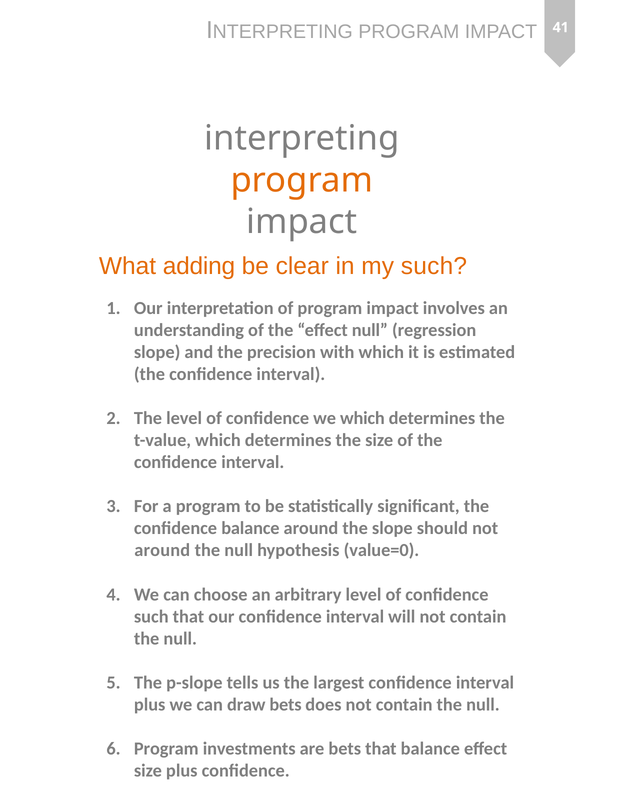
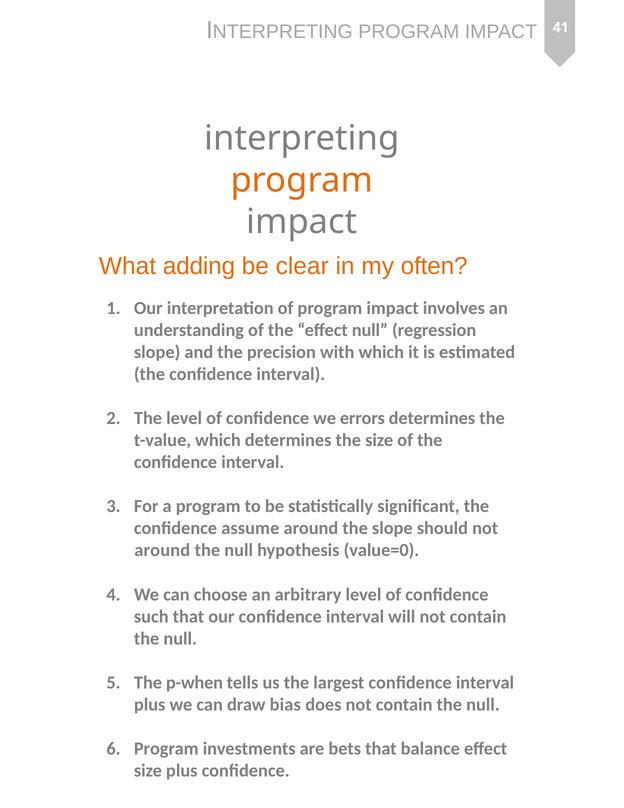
my such: such -> often (434, 266)
we which: which -> errors (362, 418)
confidence balance: balance -> assume (250, 528)
p-slope: p-slope -> p-when (194, 682)
draw bets: bets -> bias (285, 704)
